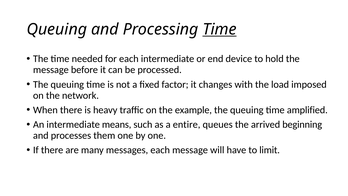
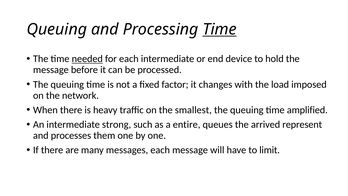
needed underline: none -> present (87, 59)
example: example -> smallest (193, 110)
means: means -> strong (117, 124)
beginning: beginning -> represent (302, 124)
